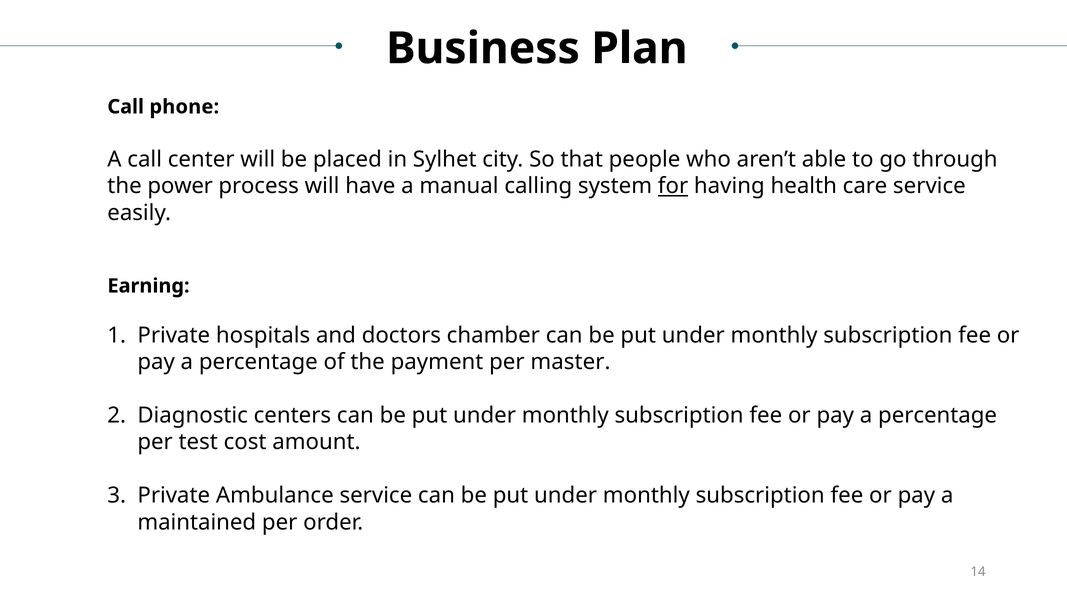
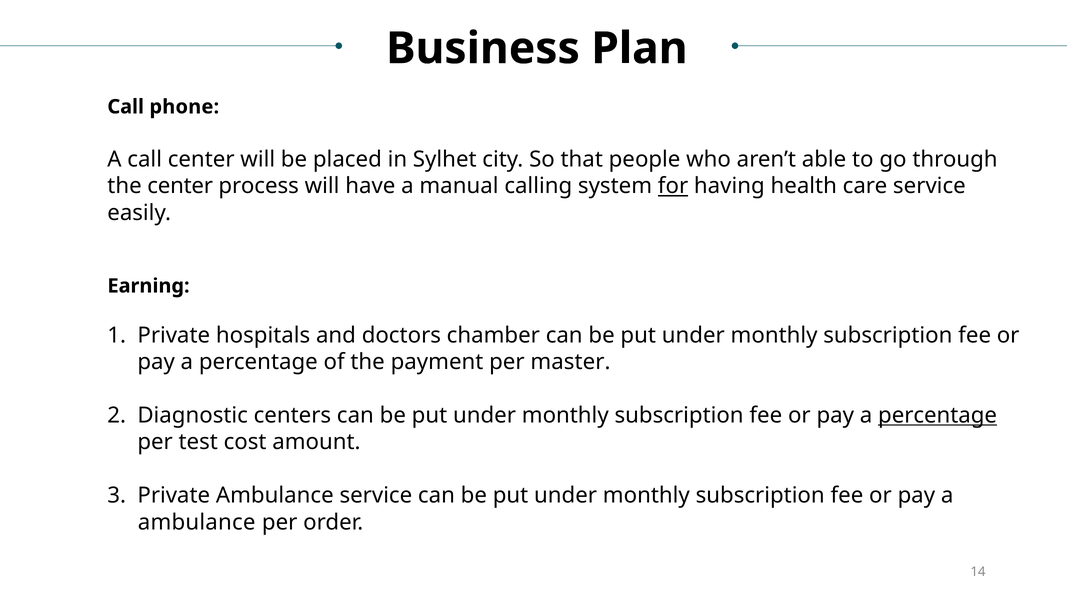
the power: power -> center (180, 186)
percentage underline: none -> present (938, 416)
maintained: maintained -> ambulance (197, 522)
